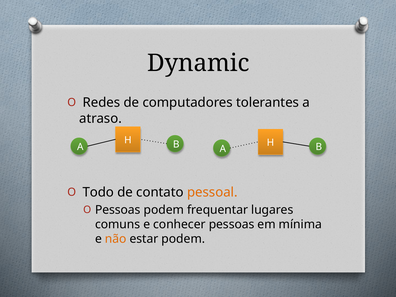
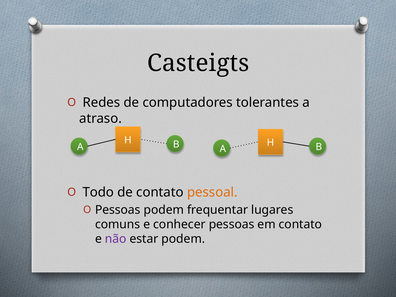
Dynamic: Dynamic -> Casteigts (198, 63)
em mínima: mínima -> contato (300, 224)
não colour: orange -> purple (116, 239)
